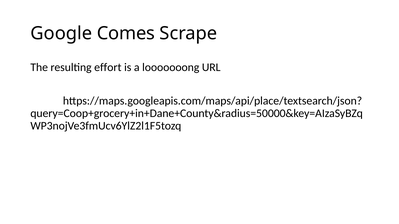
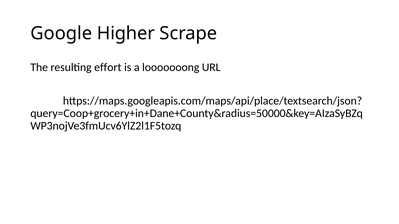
Comes: Comes -> Higher (126, 34)
